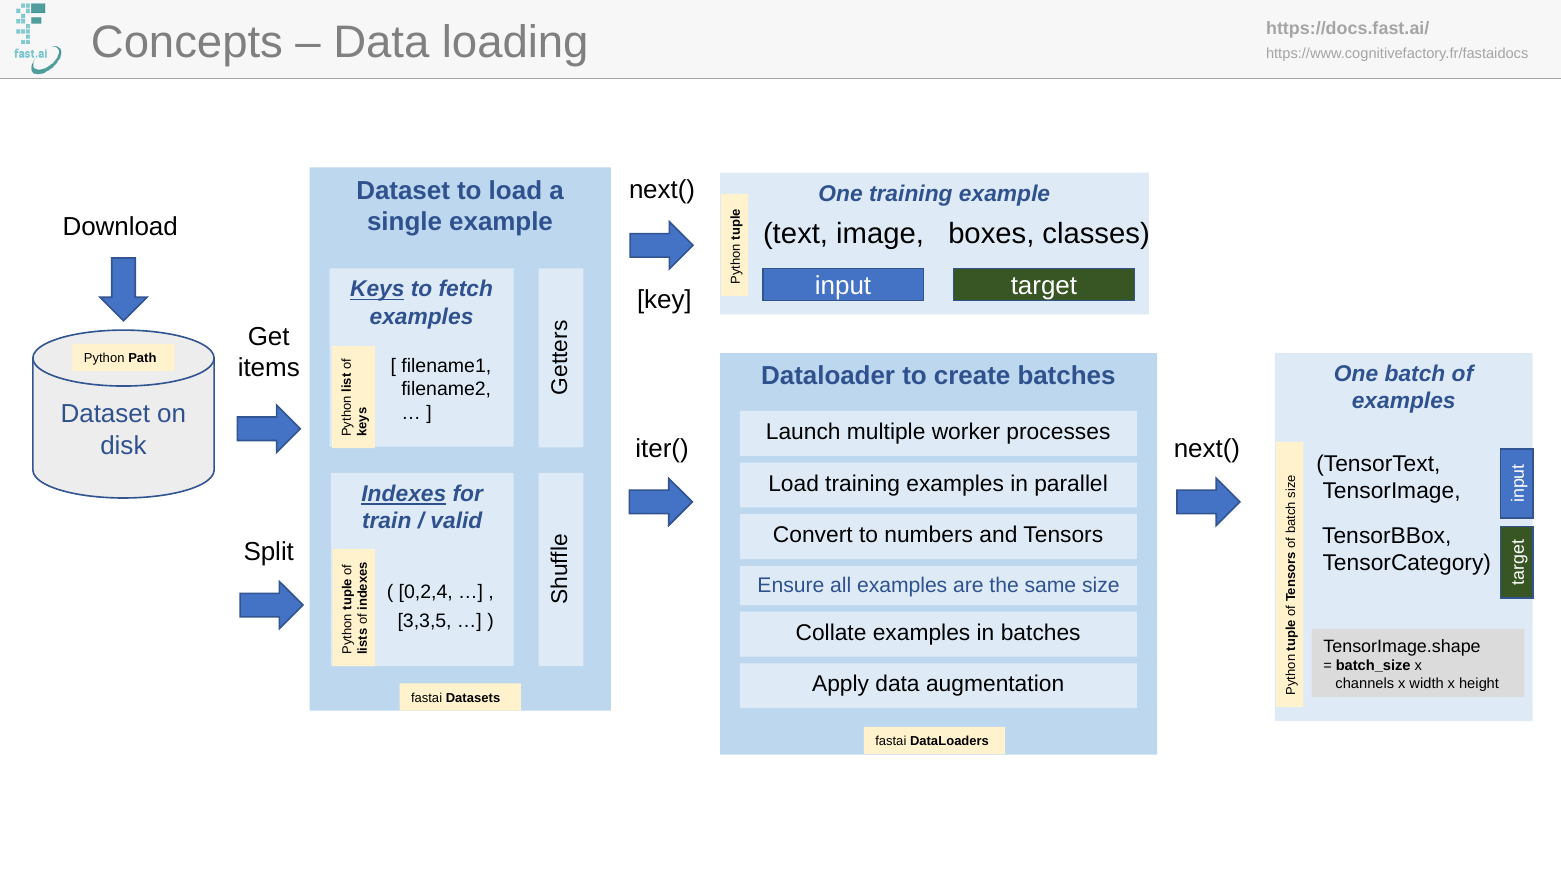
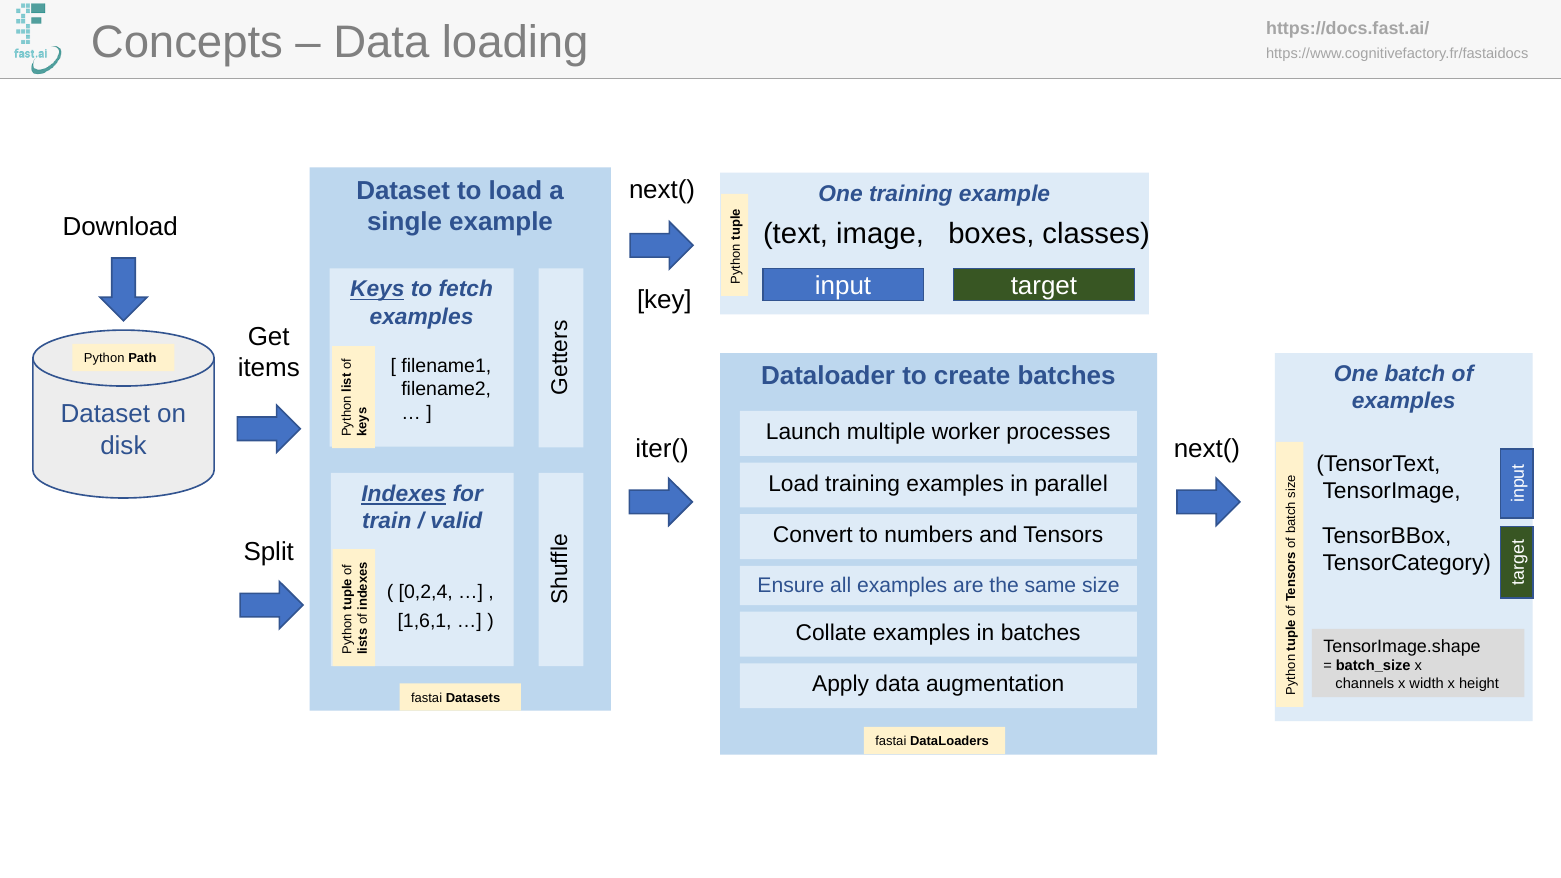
3,3,5: 3,3,5 -> 1,6,1 (425, 621)
